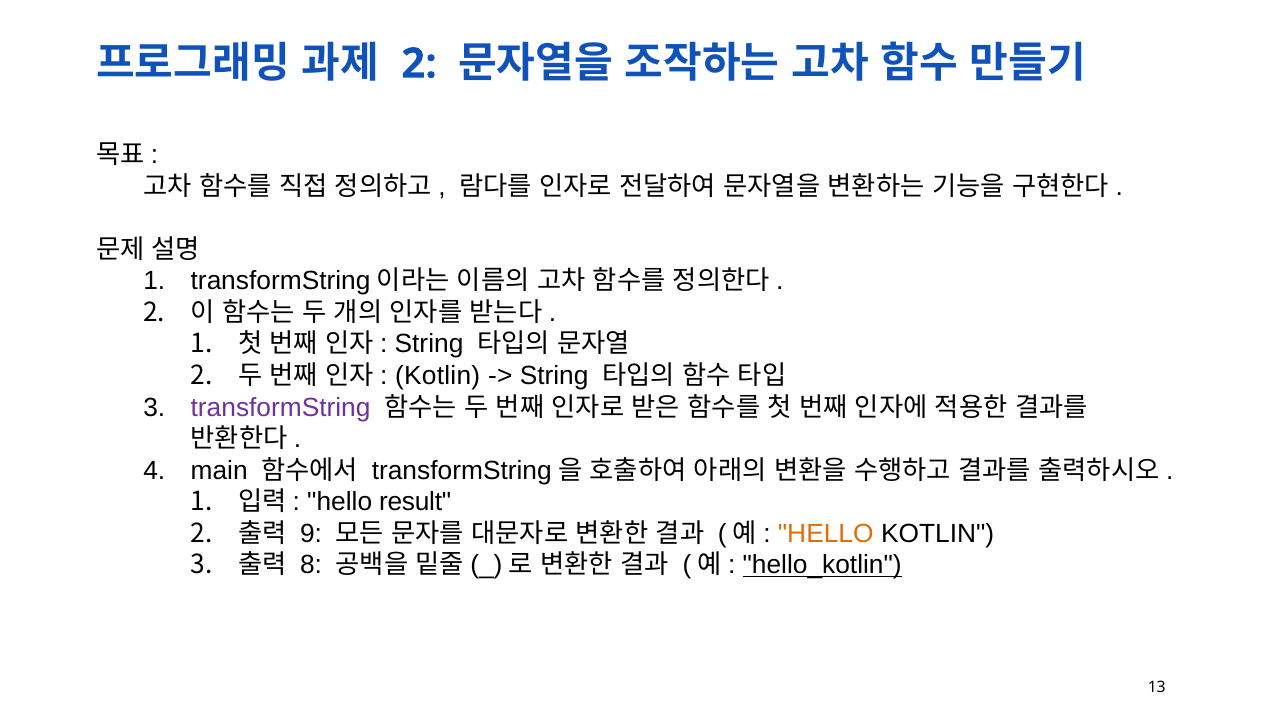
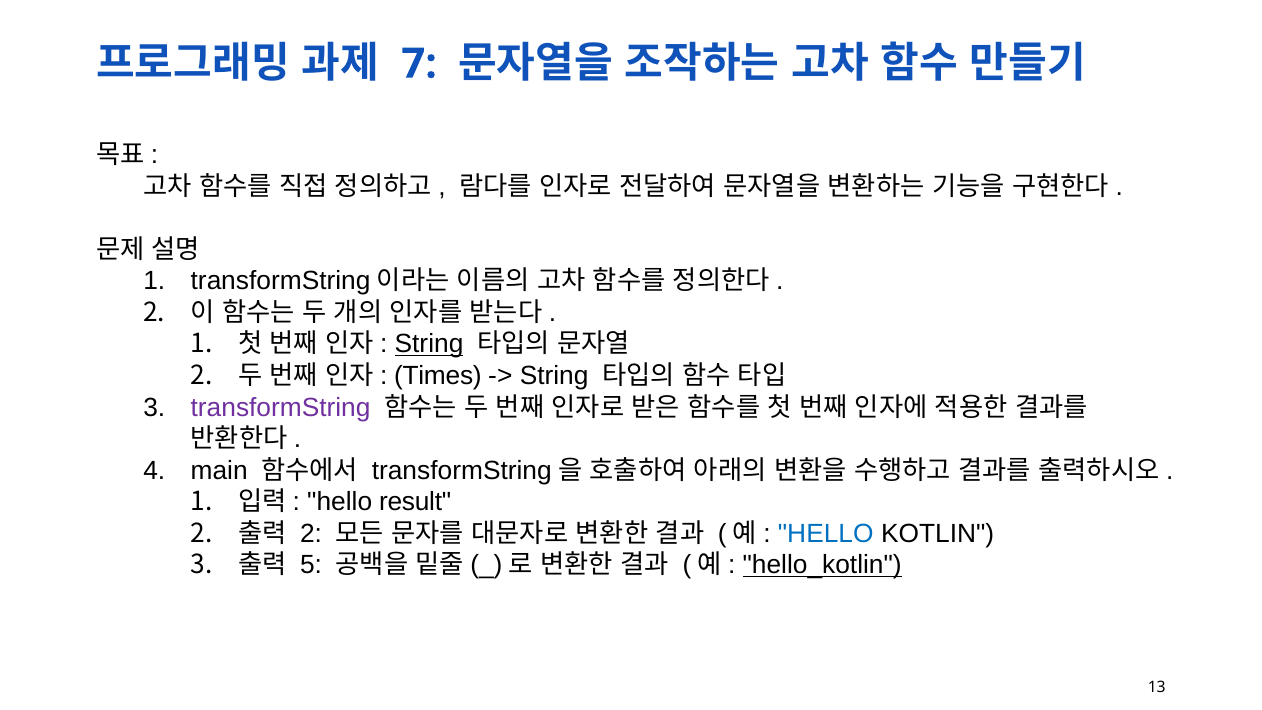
2: 2 -> 7 (419, 64)
String underline: none -> present (429, 344)
Kotlin: Kotlin -> Times (438, 376)
9: 9 -> 2 (311, 534)
HELLO colour: orange -> blue (826, 534)
8: 8 -> 5 (311, 565)
